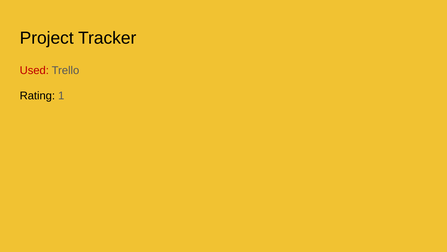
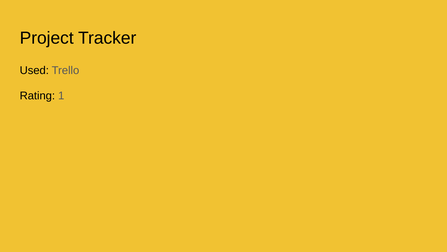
Used colour: red -> black (34, 70)
